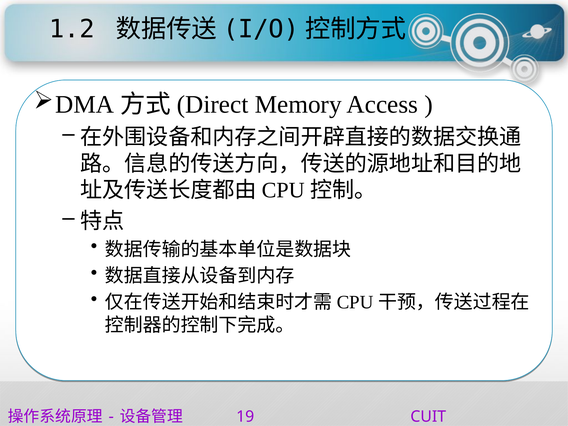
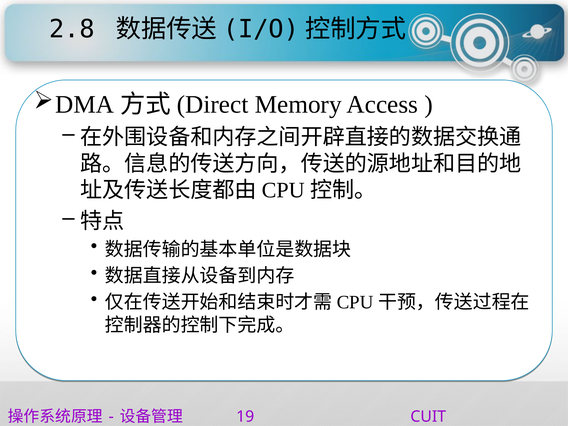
1.2: 1.2 -> 2.8 (72, 29)
